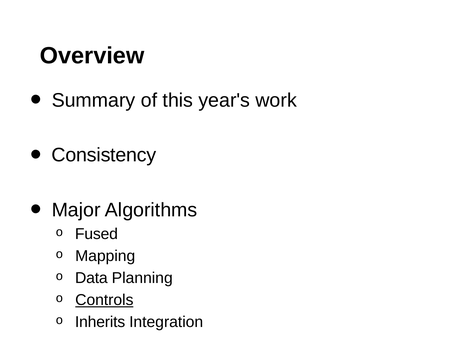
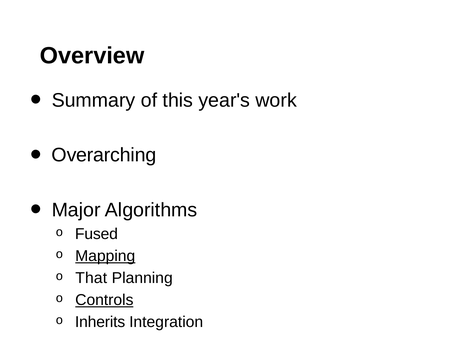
Consistency: Consistency -> Overarching (104, 155)
Mapping underline: none -> present (105, 256)
Data: Data -> That (91, 278)
